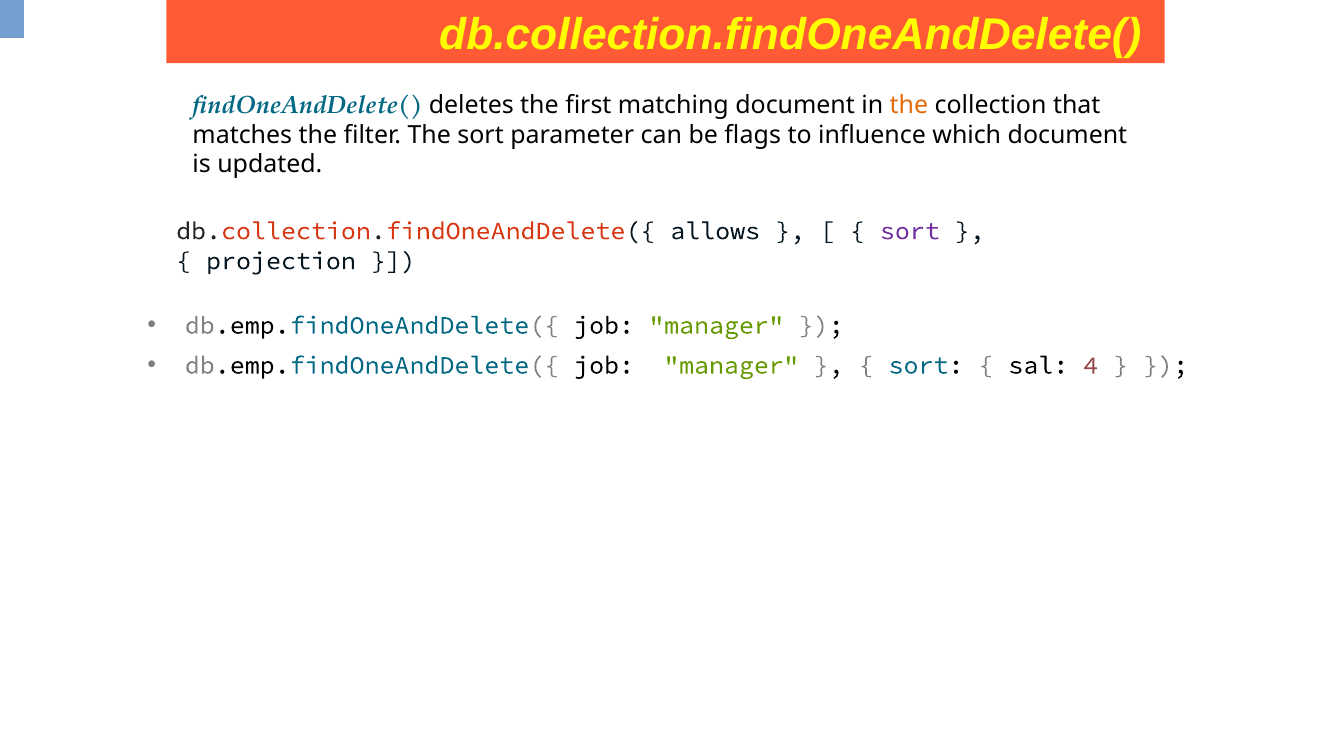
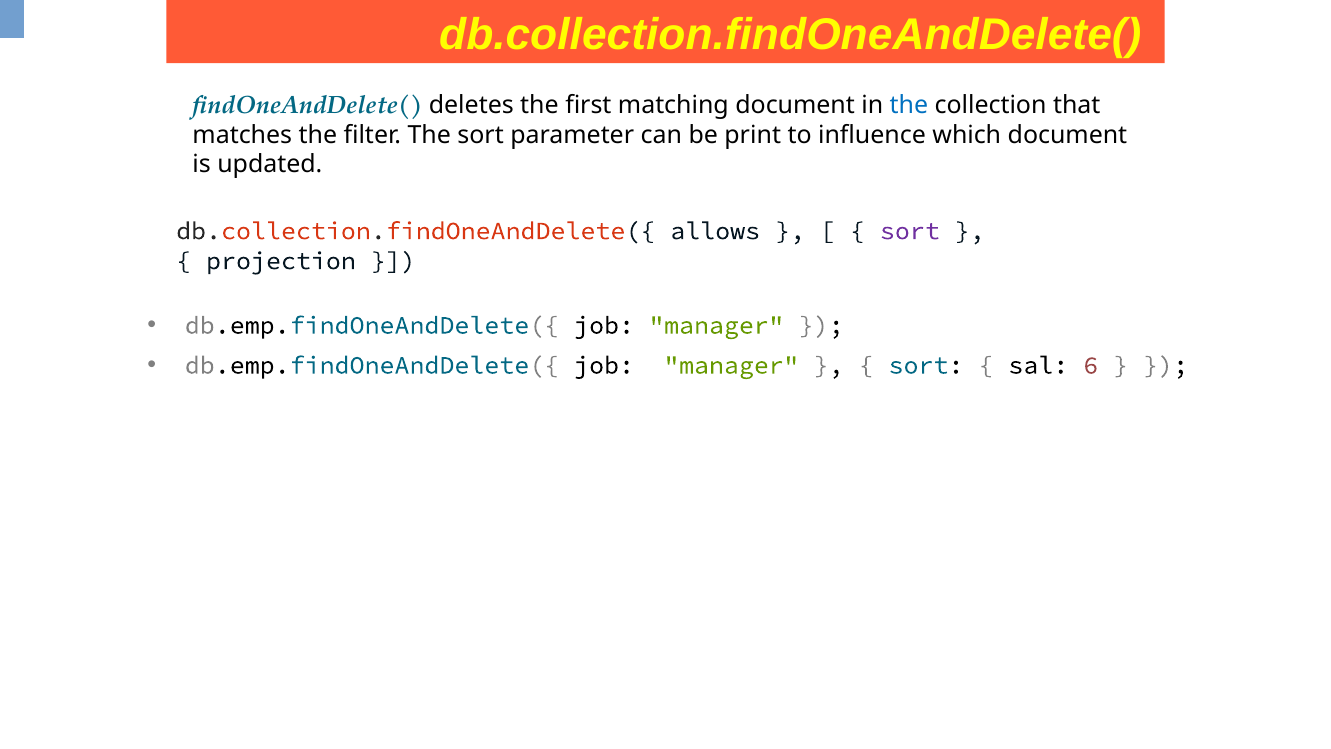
the colour: orange -> blue (909, 105)
flags: flags -> print (753, 135)
4: 4 -> 6 (1091, 365)
